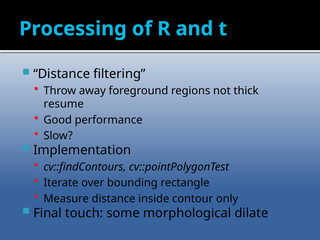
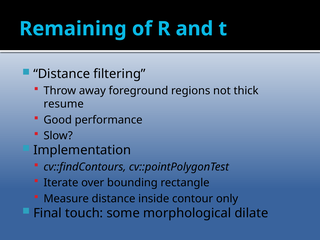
Processing: Processing -> Remaining (73, 29)
